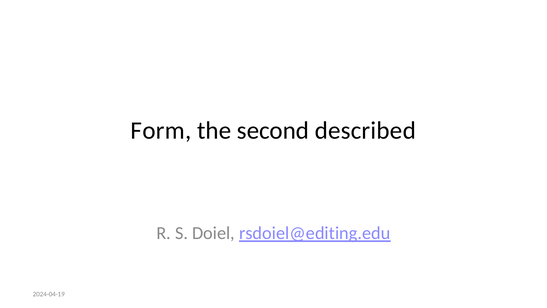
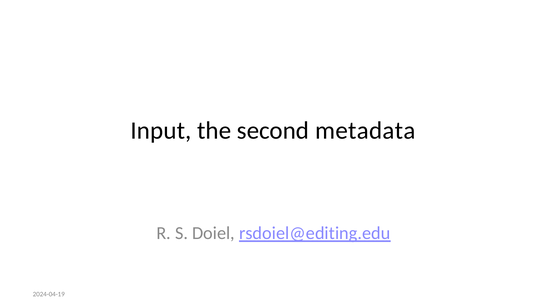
Form: Form -> Input (161, 130)
described: described -> metadata (365, 130)
